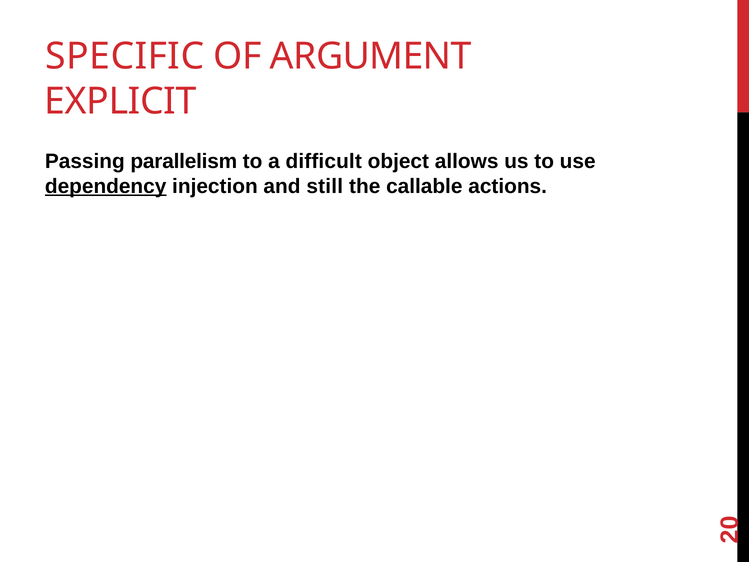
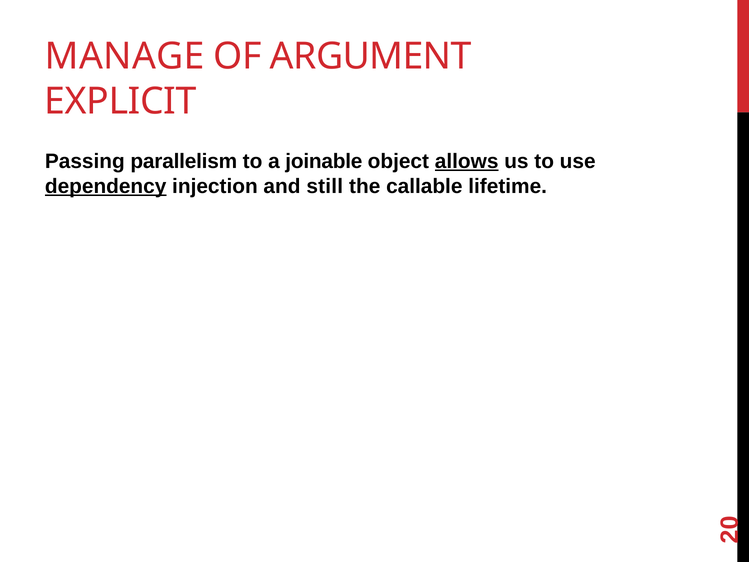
SPECIFIC: SPECIFIC -> MANAGE (125, 56)
difficult: difficult -> joinable (324, 161)
allows underline: none -> present (467, 161)
actions: actions -> lifetime (508, 186)
